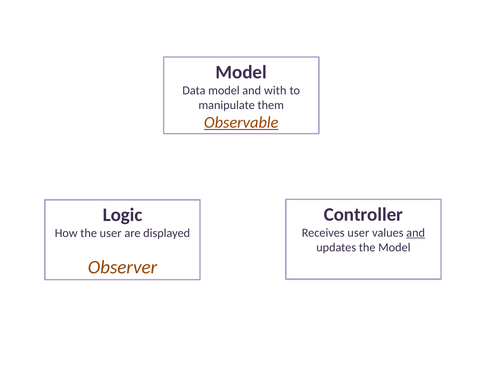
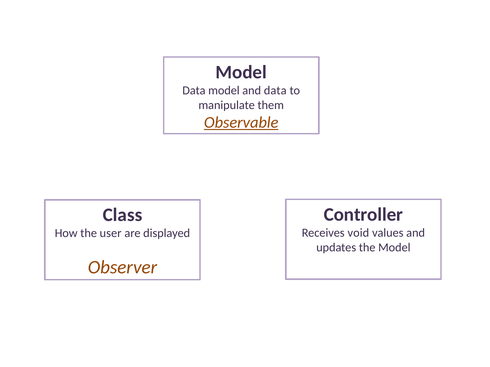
and with: with -> data (275, 91)
Logic: Logic -> Class (122, 215)
Receives user: user -> void (358, 233)
and underline: present -> none (416, 233)
